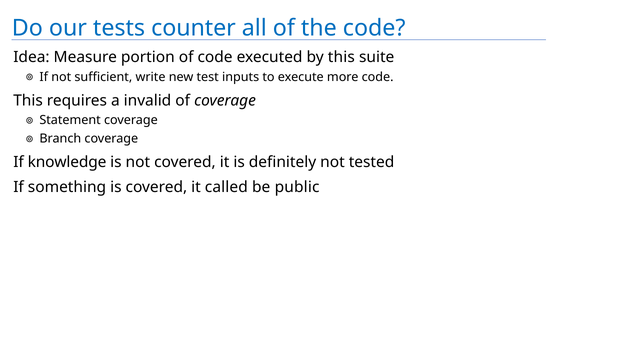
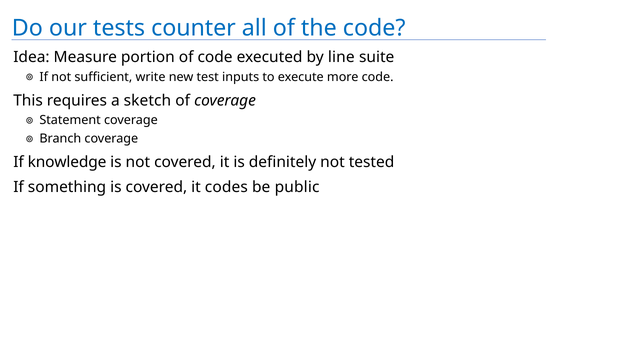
by this: this -> line (341, 57)
invalid: invalid -> sketch (147, 101)
called: called -> codes (226, 188)
